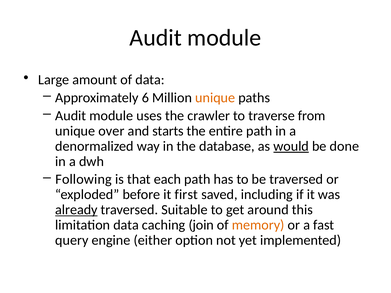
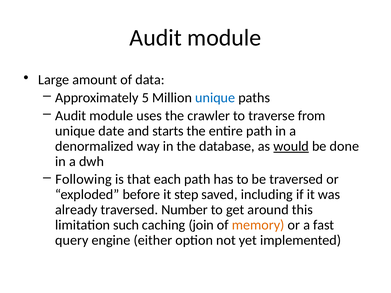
6: 6 -> 5 (145, 98)
unique colour: orange -> blue (215, 98)
over: over -> date (111, 131)
first: first -> step (186, 195)
already underline: present -> none (76, 210)
Suitable: Suitable -> Number (185, 210)
limitation data: data -> such (126, 225)
